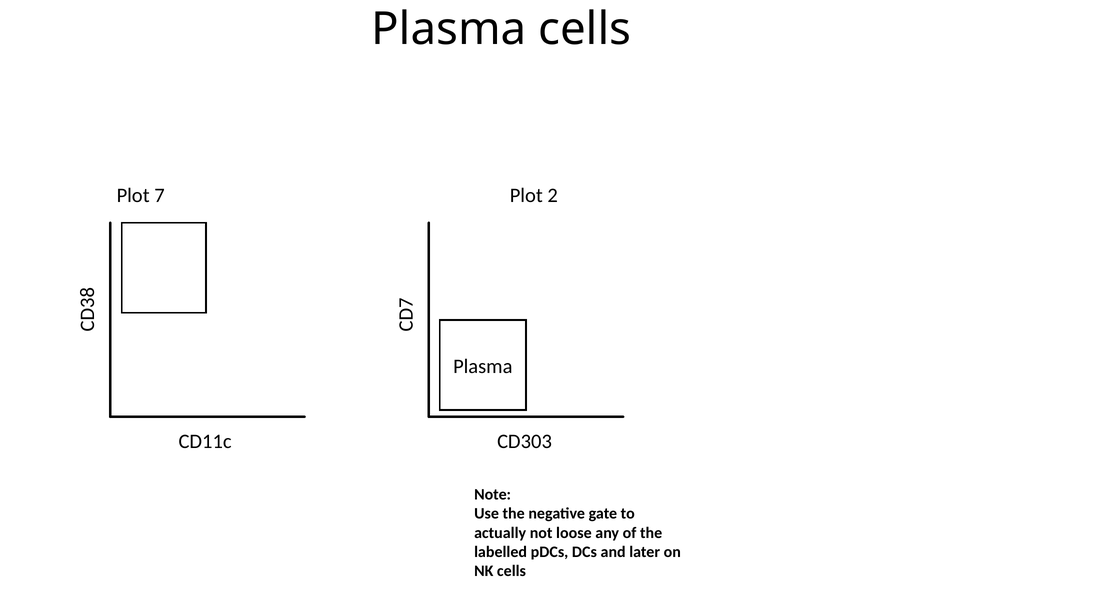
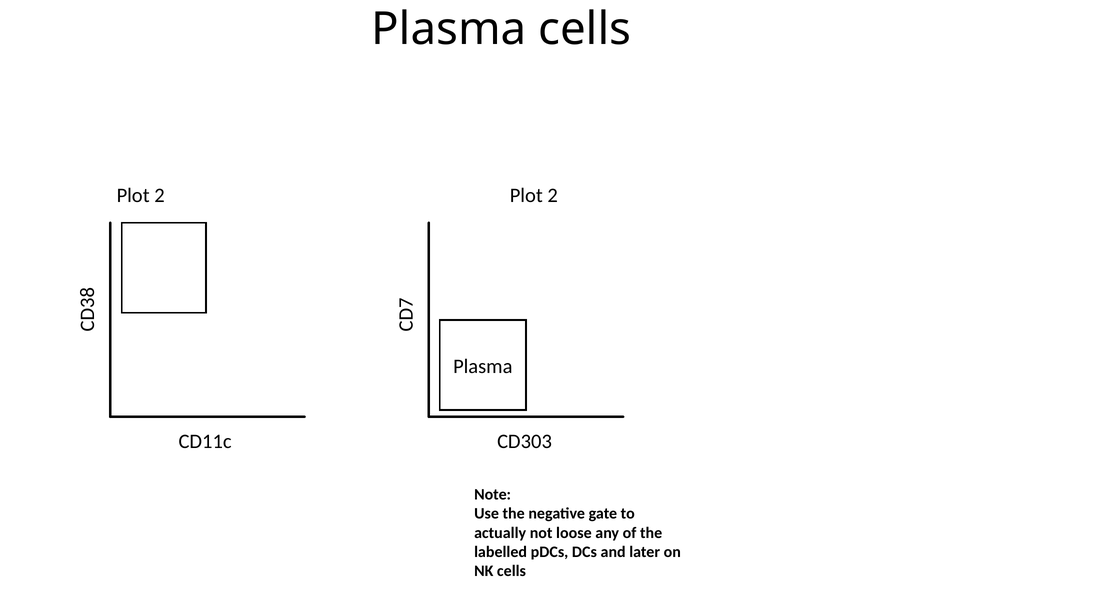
7: 7 -> 2 (159, 195)
